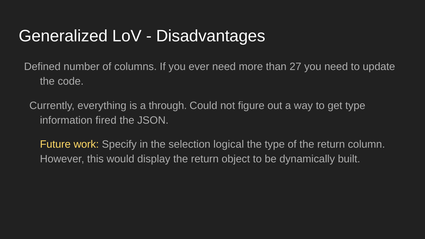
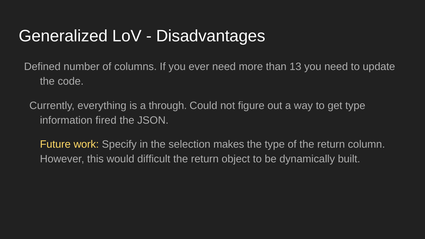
27: 27 -> 13 (295, 67)
logical: logical -> makes (229, 144)
display: display -> difficult (154, 159)
